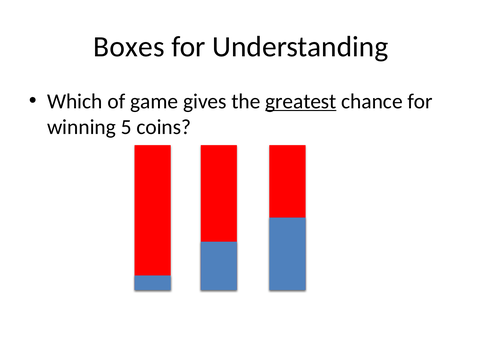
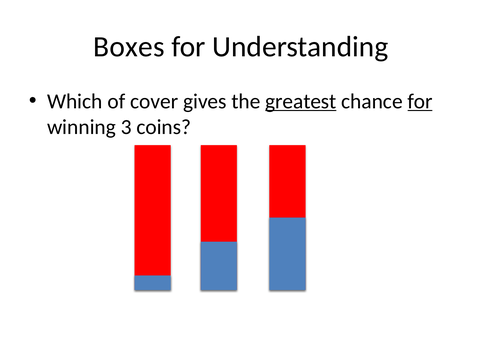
game: game -> cover (154, 101)
for underline: none -> present (420, 101)
5: 5 -> 3 (126, 127)
